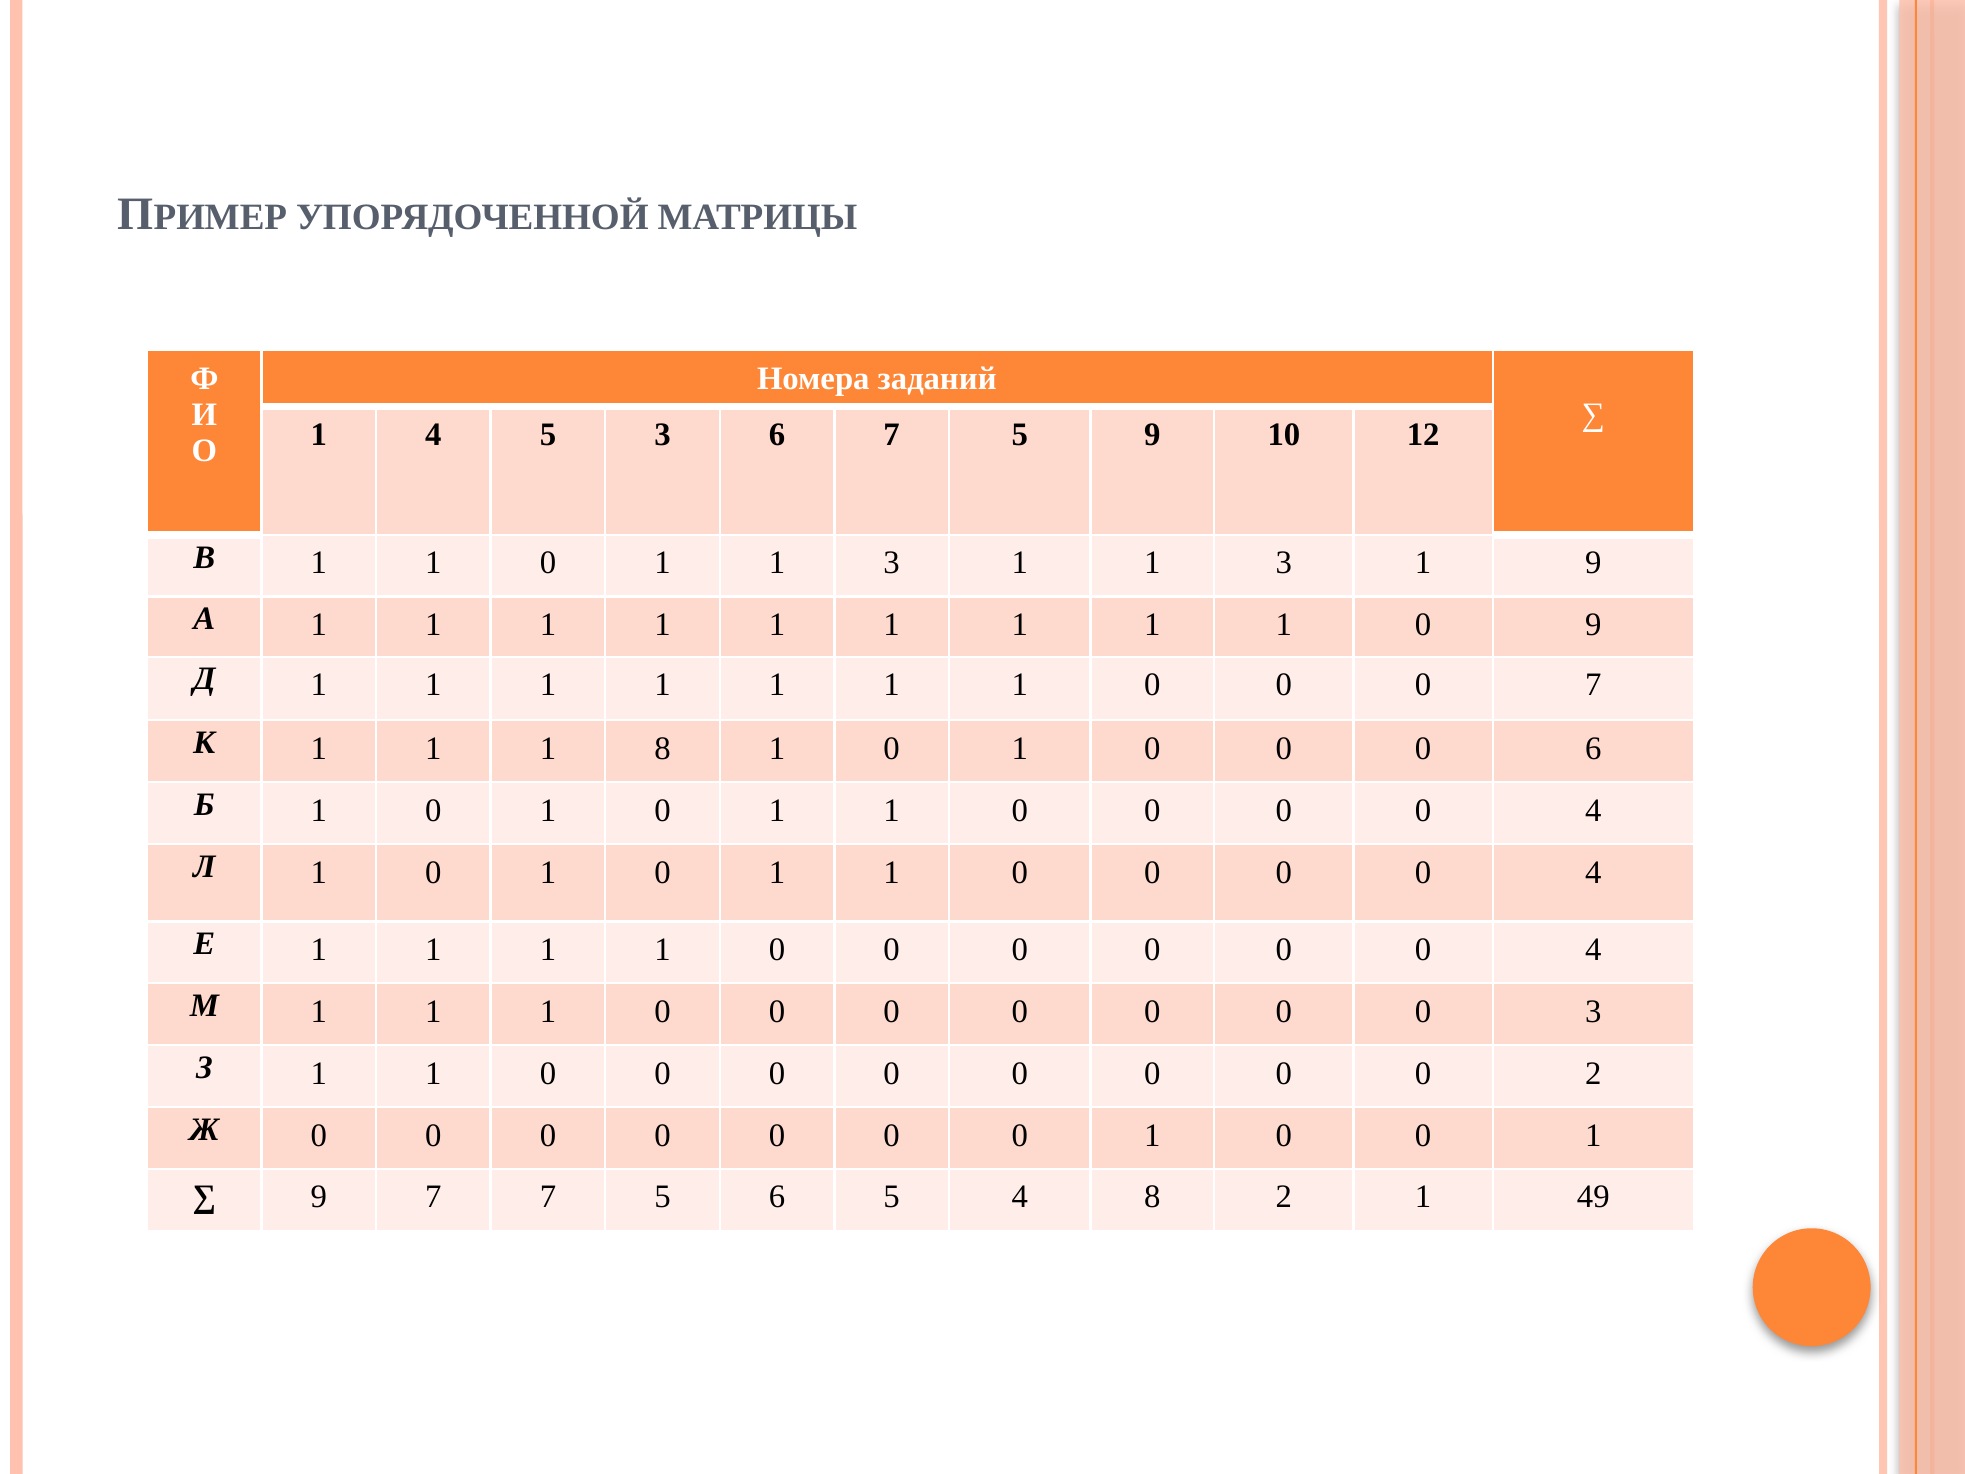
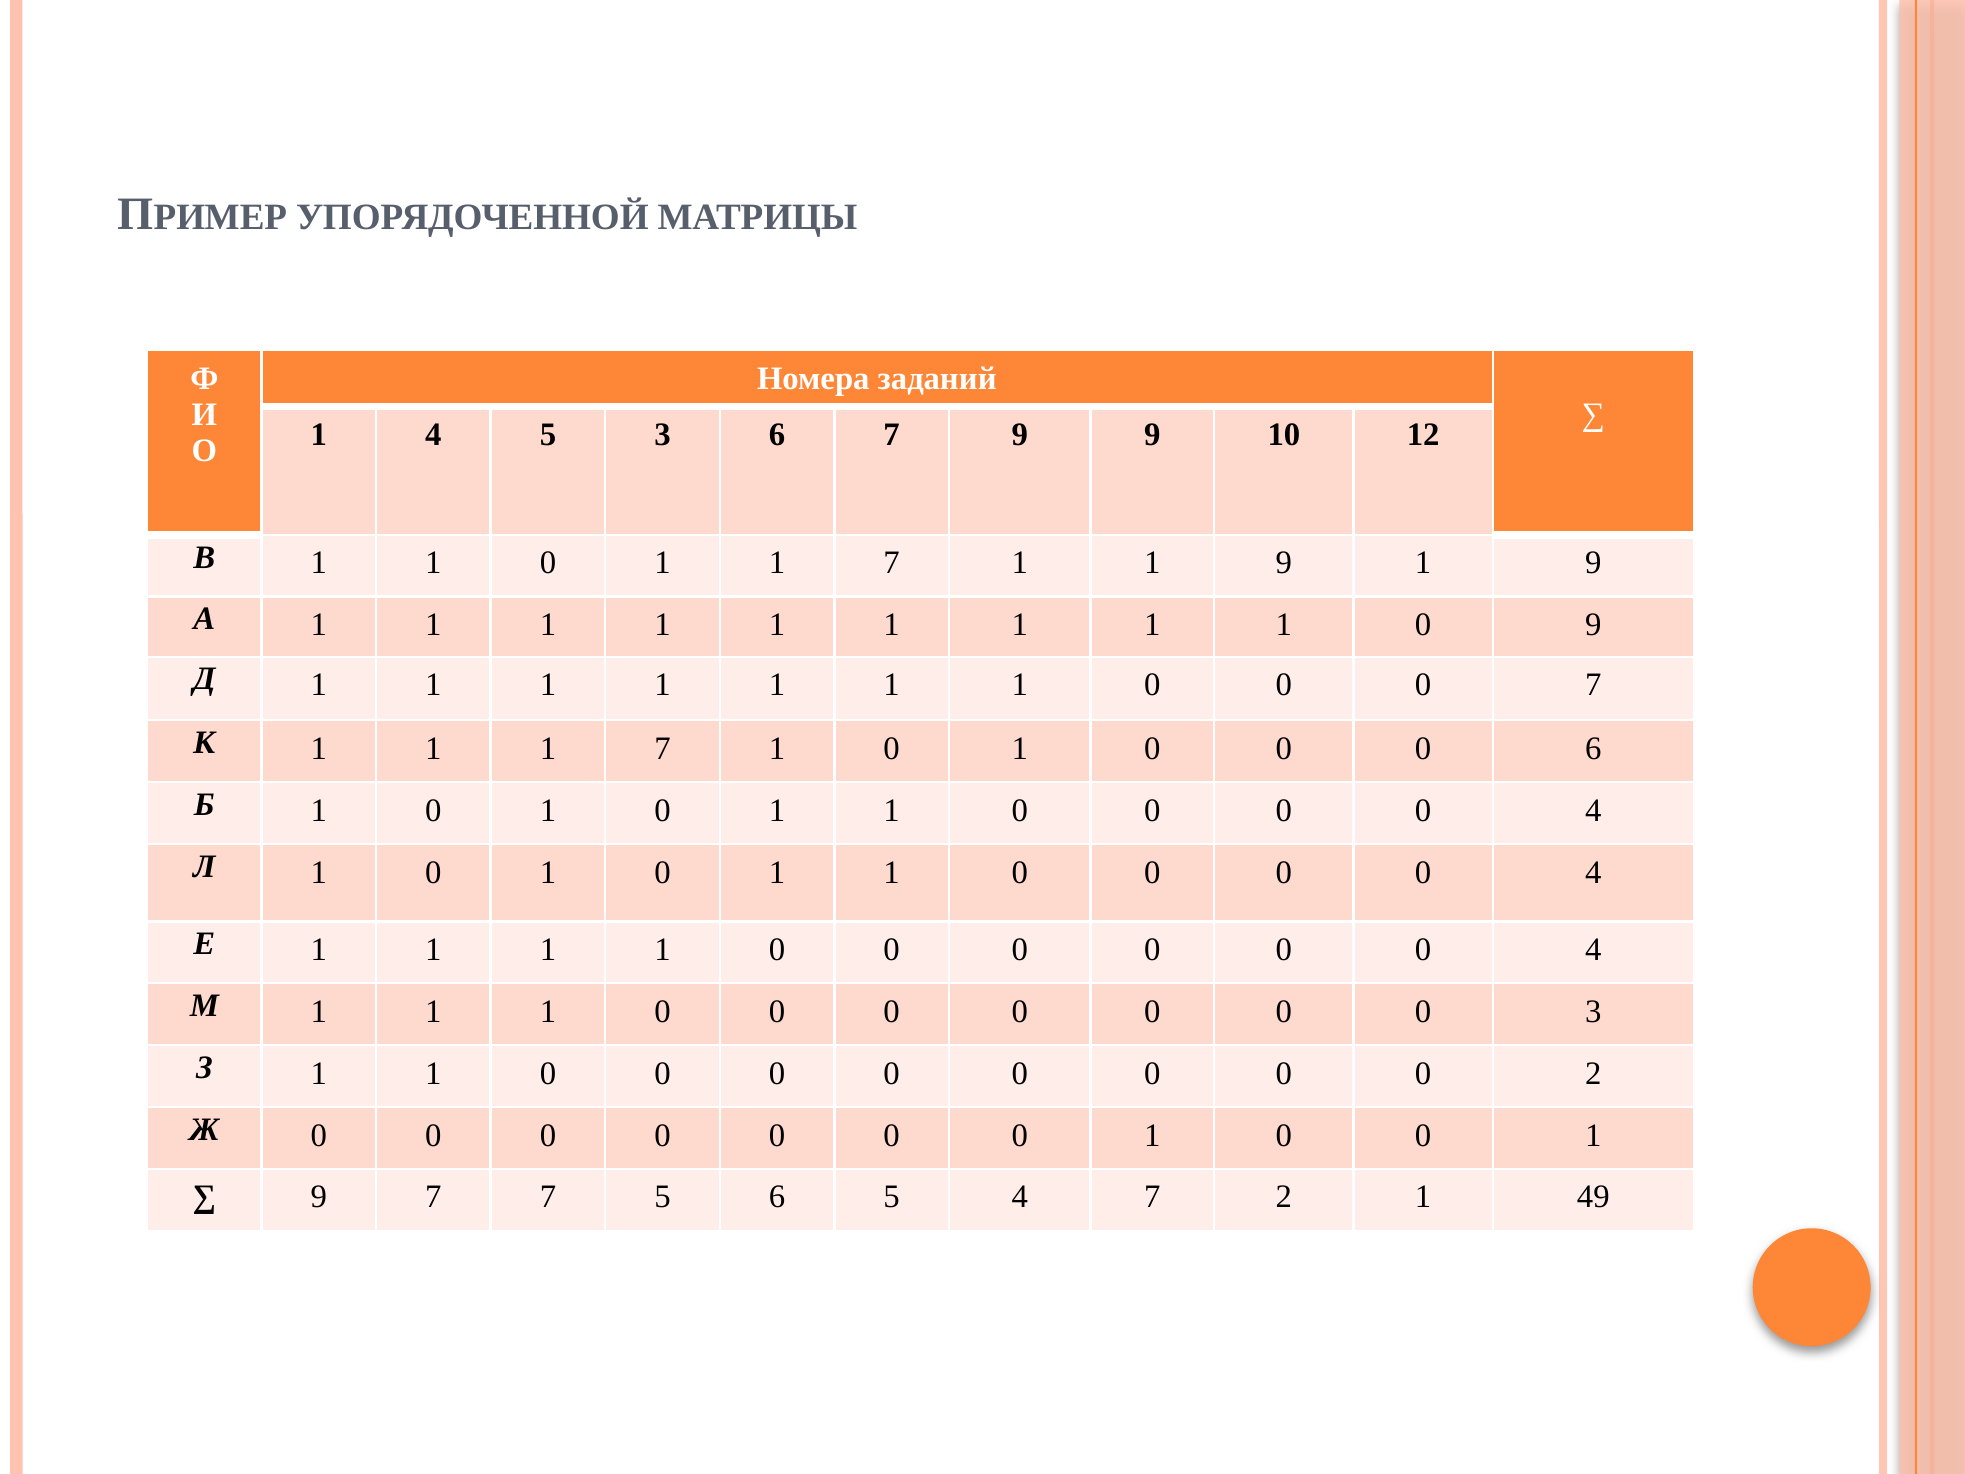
6 7 5: 5 -> 9 (1020, 434)
0 1 1 3: 3 -> 7 (892, 563)
3: 3 -> 9 (1284, 563)
1 1 1 8: 8 -> 7 (663, 748)
4 8: 8 -> 7 (1152, 1197)
